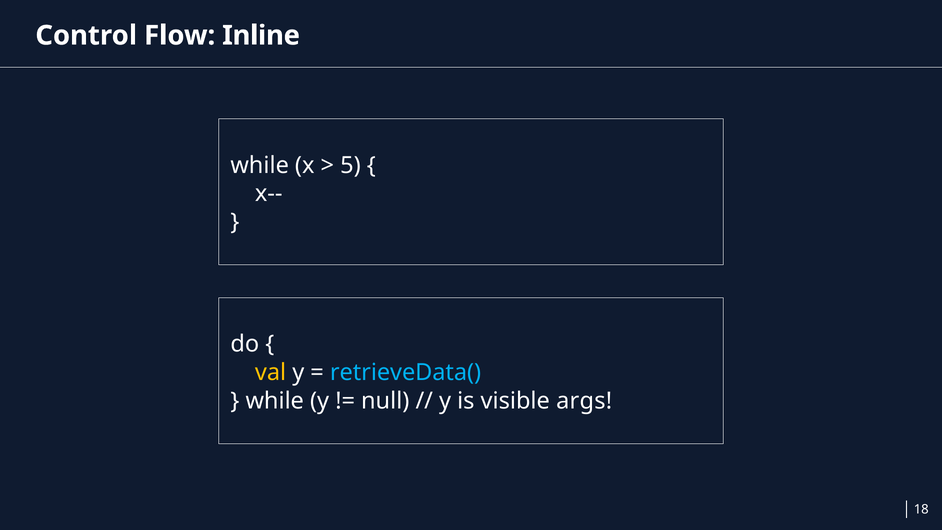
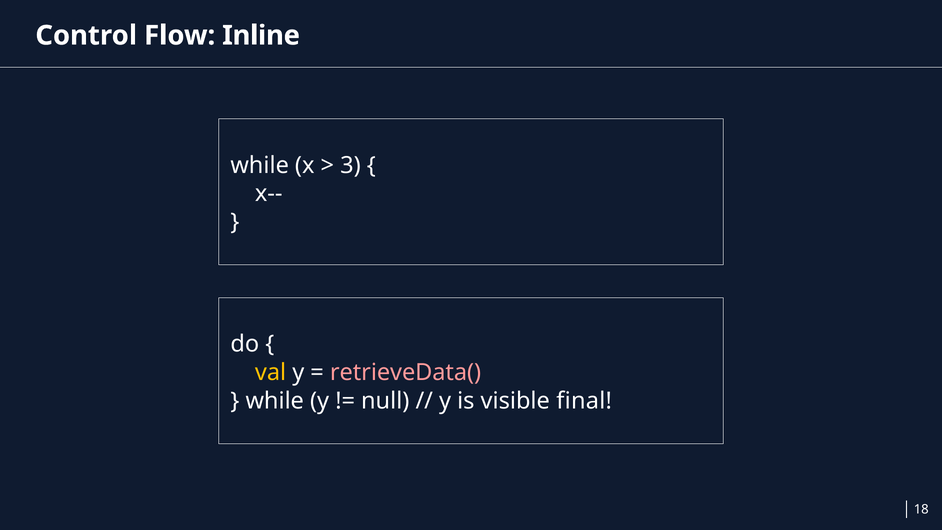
5: 5 -> 3 (350, 165)
retrieveData( colour: light blue -> pink (406, 372)
args: args -> final (584, 401)
